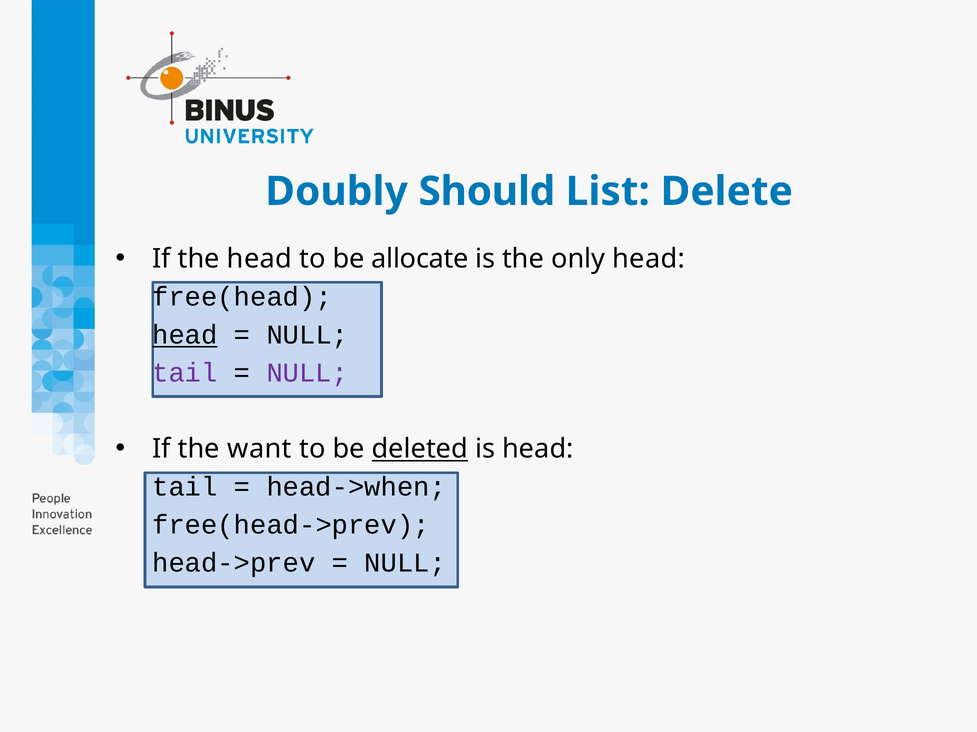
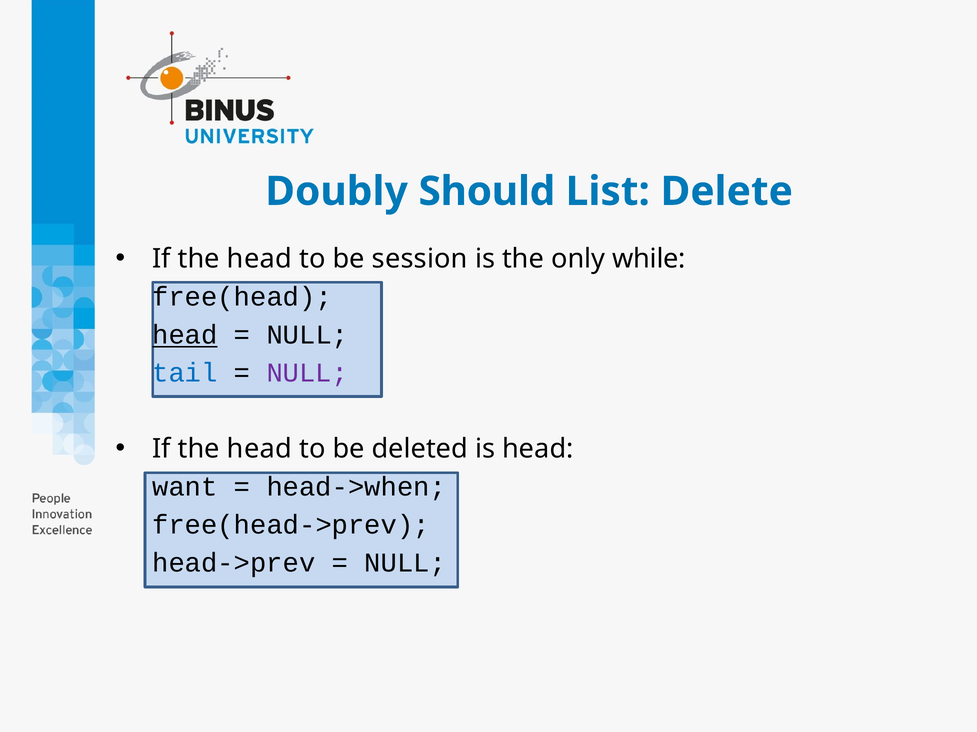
allocate: allocate -> session (420, 259)
only head: head -> while (649, 259)
tail colour: purple -> blue (185, 373)
want: want -> head (259, 449)
deleted underline: present -> none (420, 449)
tail: tail -> want (185, 487)
